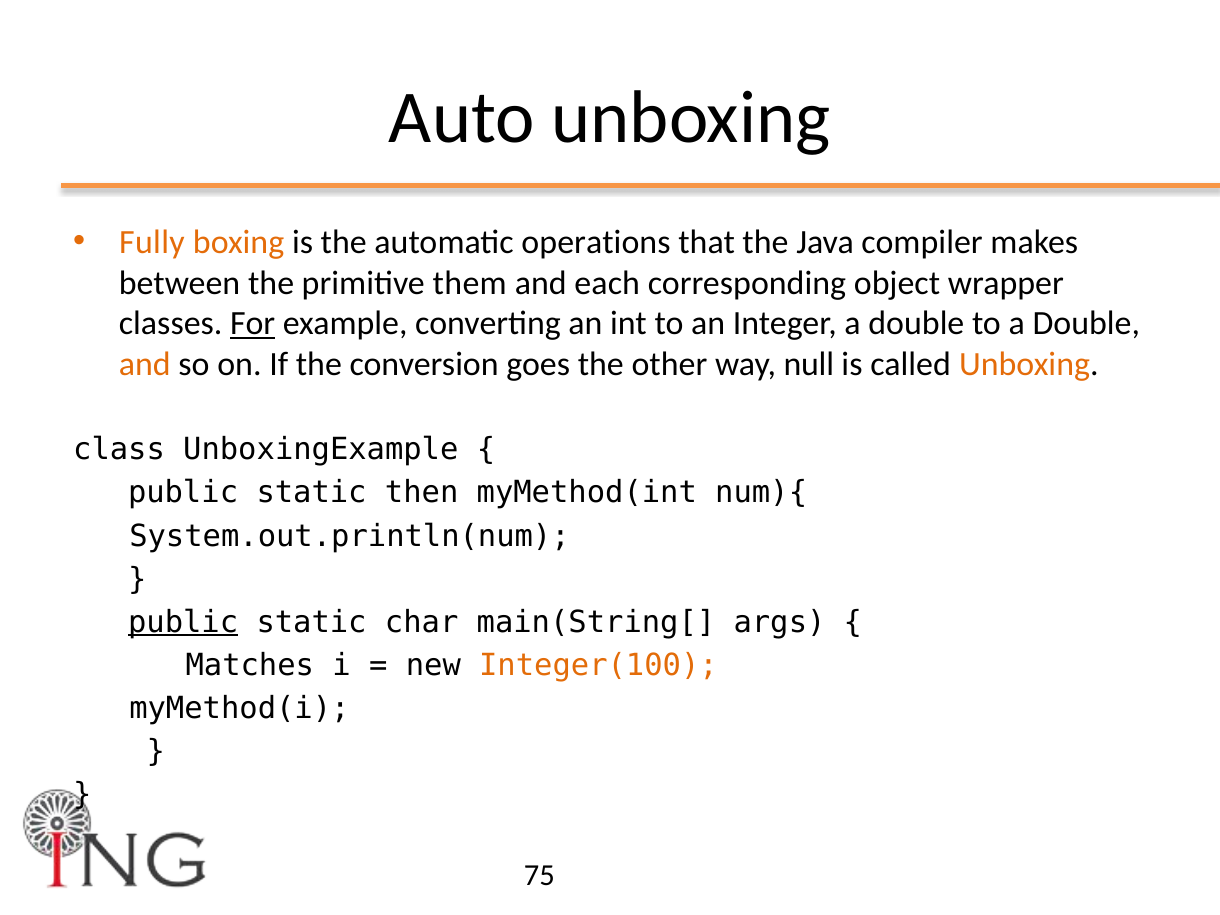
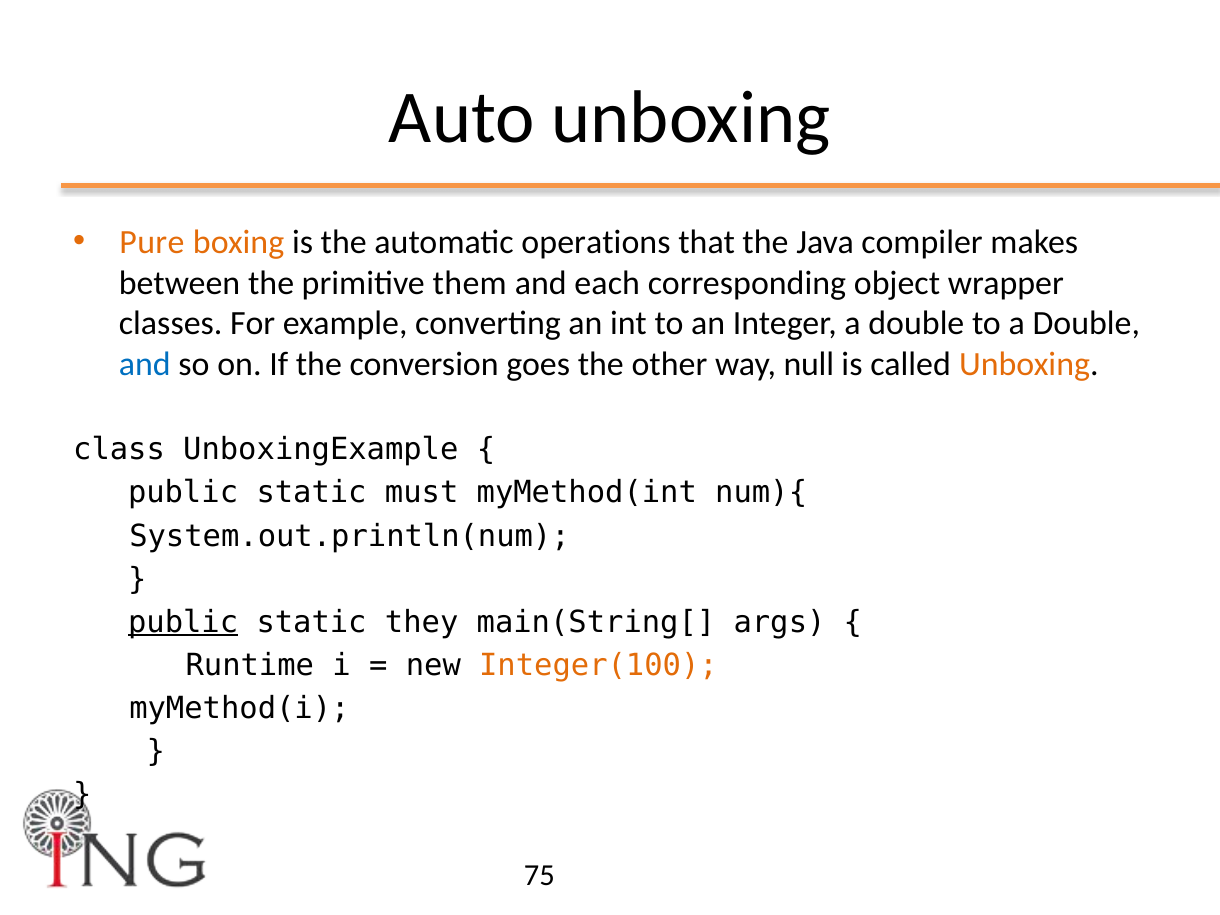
Fully: Fully -> Pure (152, 242)
For underline: present -> none (253, 324)
and colour: orange -> blue (145, 364)
then: then -> must (422, 493)
char: char -> they (422, 622)
Matches: Matches -> Runtime (250, 665)
